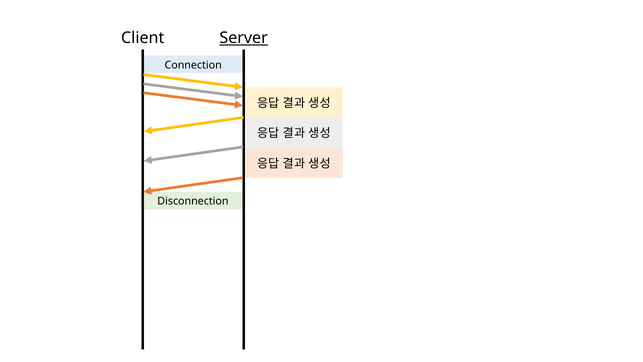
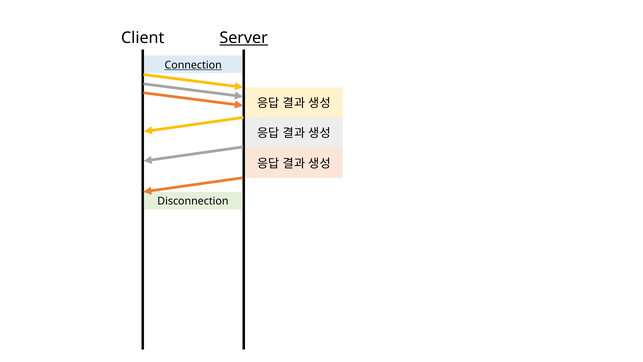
Connection underline: none -> present (193, 65)
